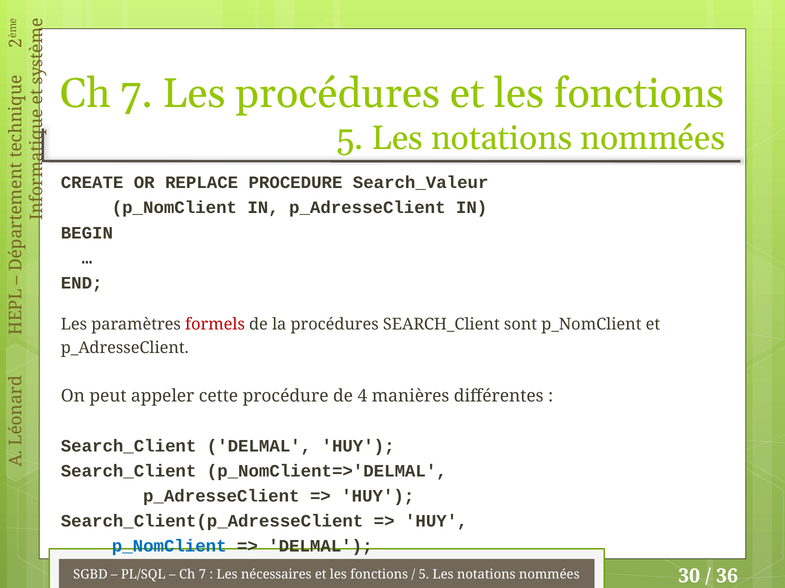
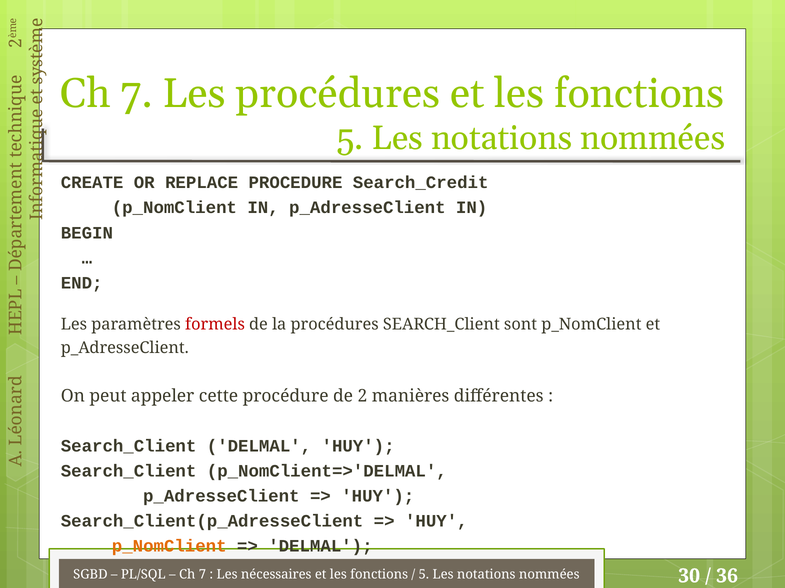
Search_Valeur: Search_Valeur -> Search_Credit (421, 183)
de 4: 4 -> 2 (362, 396)
p_NomClient colour: blue -> orange (169, 547)
